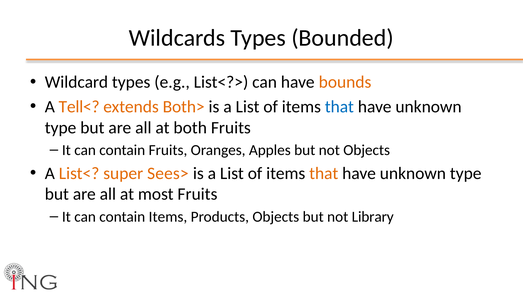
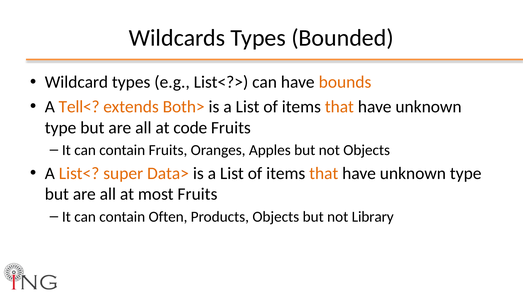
that colour: blue -> orange (339, 107)
both: both -> code (190, 128)
Sees>: Sees> -> Data> (168, 173)
contain Items: Items -> Often (168, 217)
